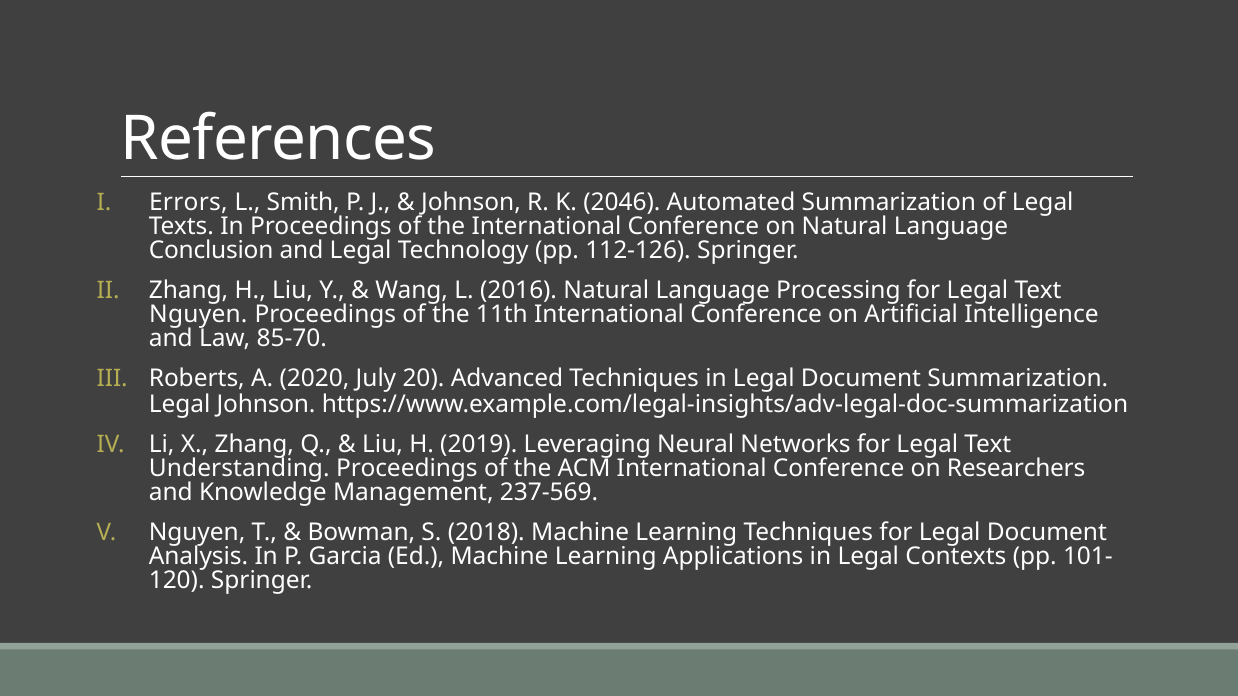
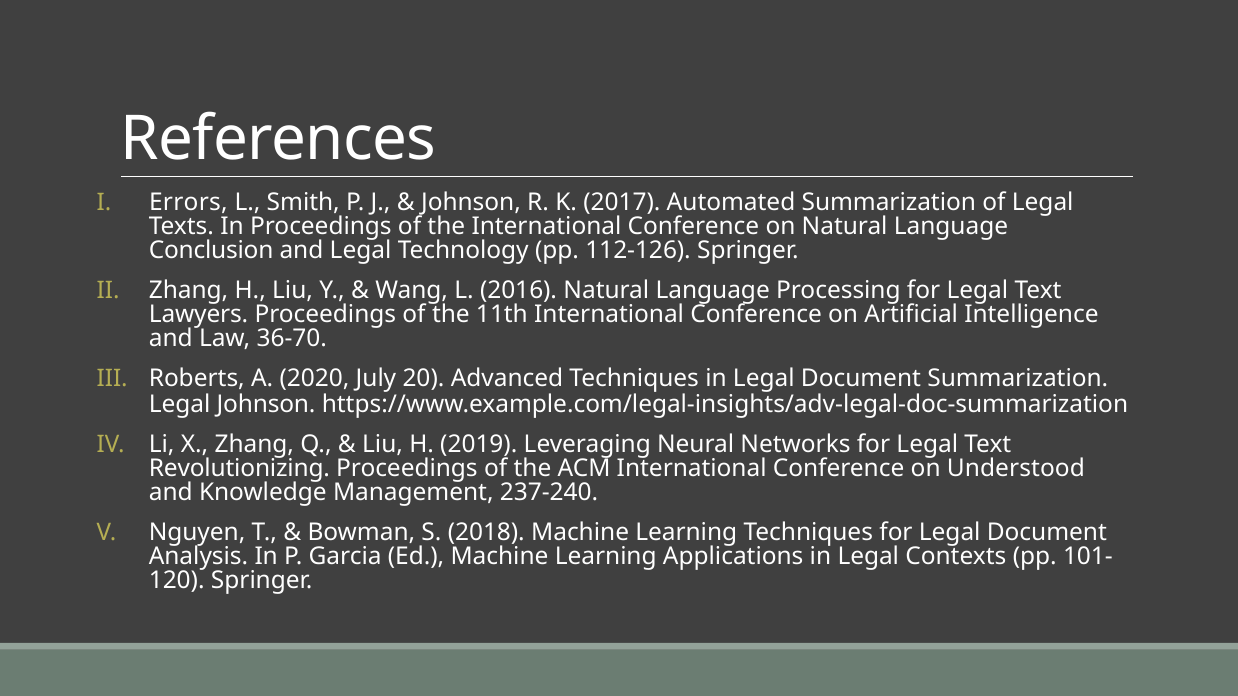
2046: 2046 -> 2017 (622, 203)
Nguyen: Nguyen -> Lawyers (199, 314)
85-70: 85-70 -> 36-70 (292, 338)
Understanding: Understanding -> Revolutionizing (239, 469)
Researchers: Researchers -> Understood (1016, 469)
237-569: 237-569 -> 237-240 (549, 493)
